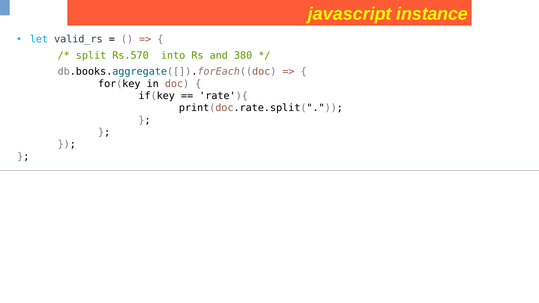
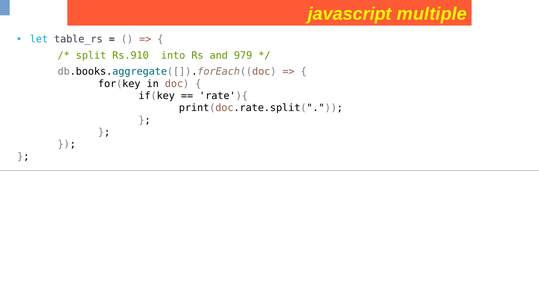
instance: instance -> multiple (432, 14)
valid_rs: valid_rs -> table_rs (78, 39)
Rs.570: Rs.570 -> Rs.910 (131, 55)
380: 380 -> 979 (243, 55)
